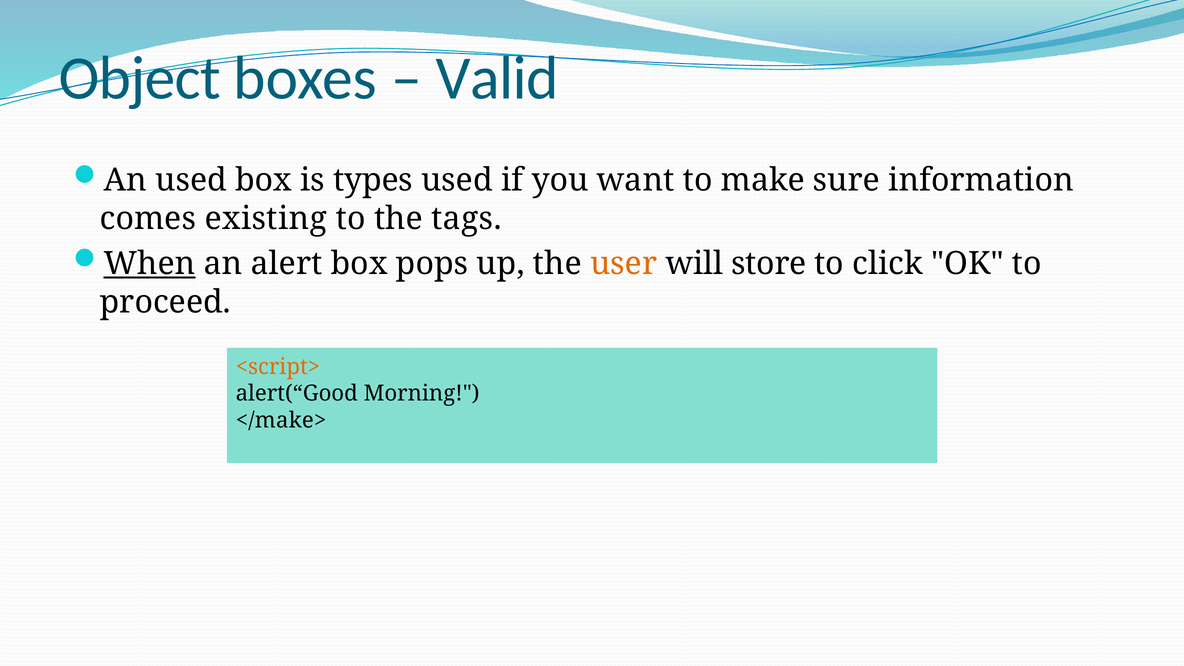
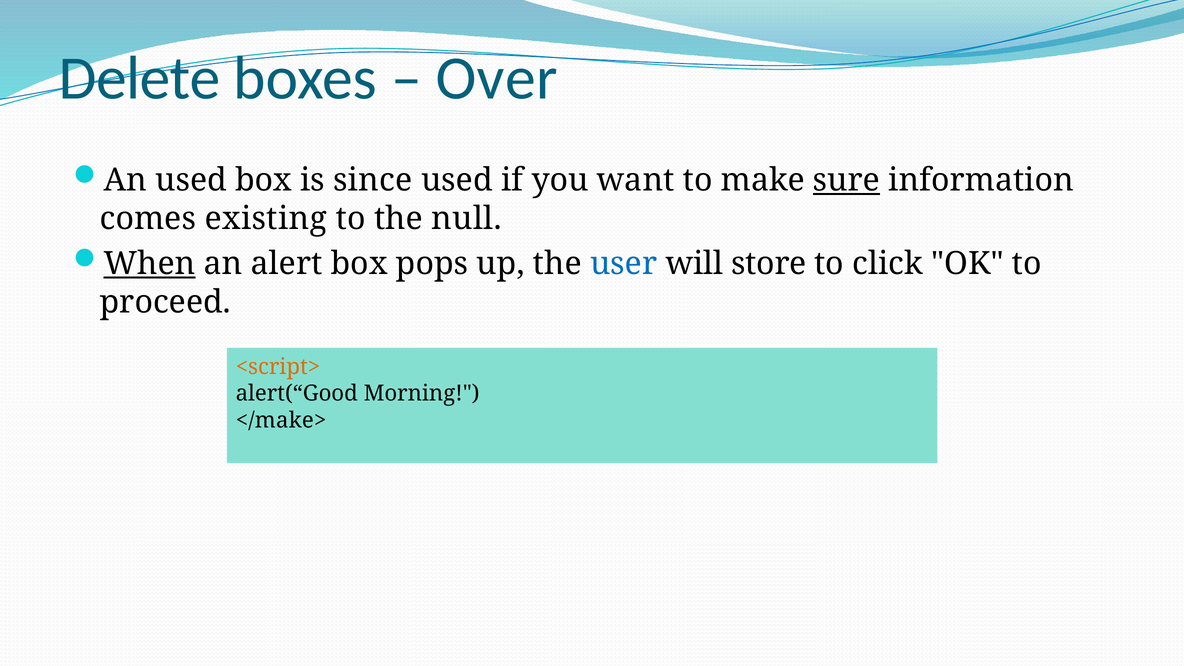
Object: Object -> Delete (140, 78)
Valid: Valid -> Over (497, 78)
types: types -> since (373, 180)
sure underline: none -> present (847, 180)
tags: tags -> null (467, 219)
user colour: orange -> blue (624, 264)
